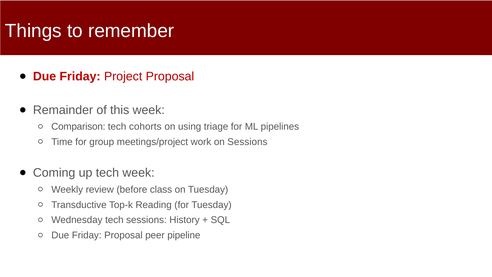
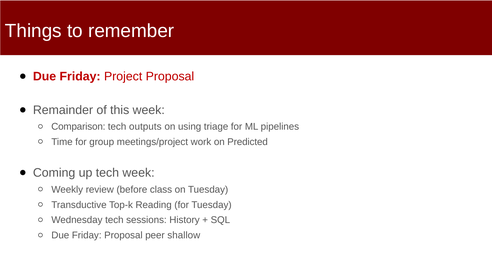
cohorts: cohorts -> outputs (145, 127)
on Sessions: Sessions -> Predicted (248, 142)
pipeline: pipeline -> shallow (184, 235)
